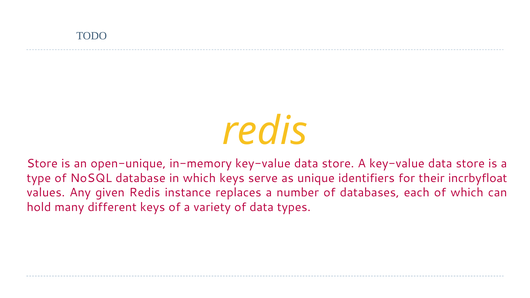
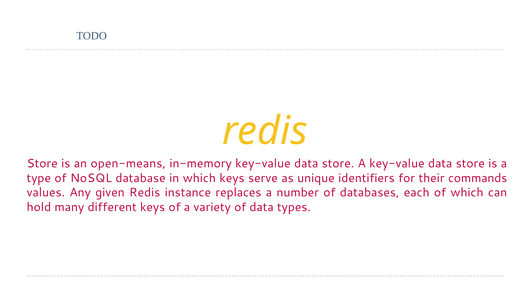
open-unique: open-unique -> open-means (128, 164)
incrbyfloat: incrbyfloat -> commands (478, 178)
